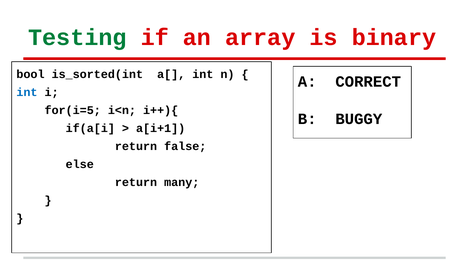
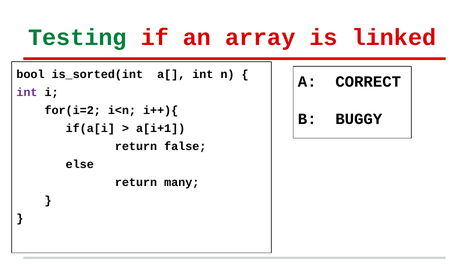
binary: binary -> linked (394, 37)
int colour: blue -> purple (27, 92)
for(i=5: for(i=5 -> for(i=2 (73, 110)
